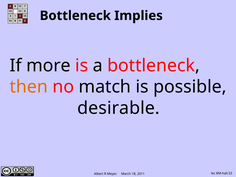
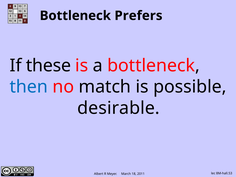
Implies: Implies -> Prefers (138, 16)
more: more -> these (48, 66)
then colour: orange -> blue (29, 87)
